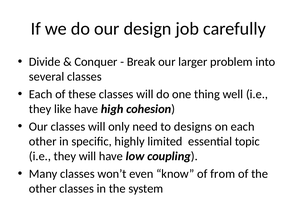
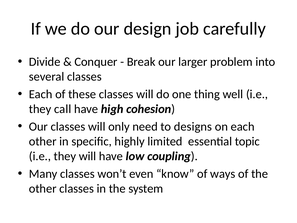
like: like -> call (63, 109)
from: from -> ways (223, 174)
